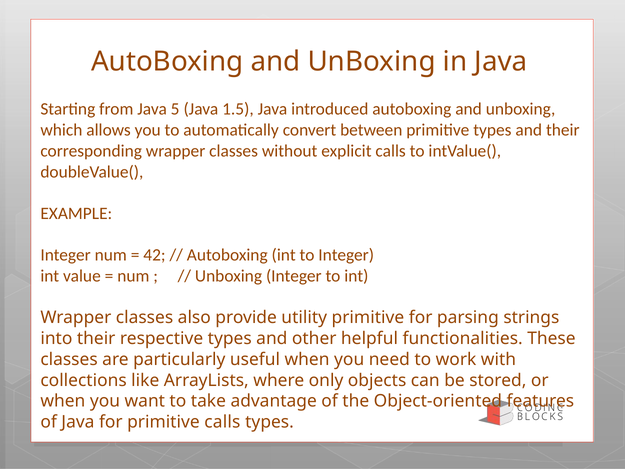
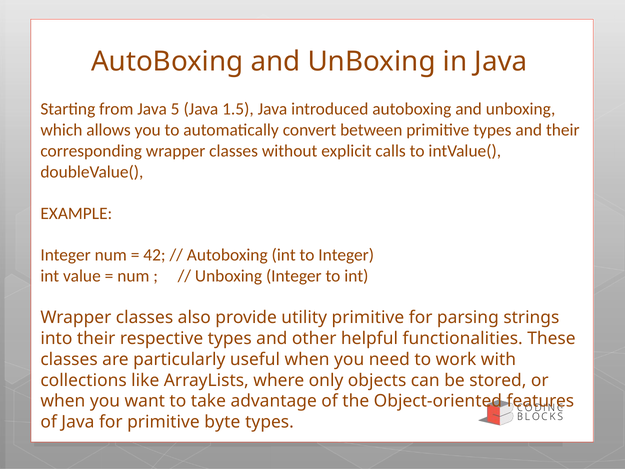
primitive calls: calls -> byte (222, 422)
